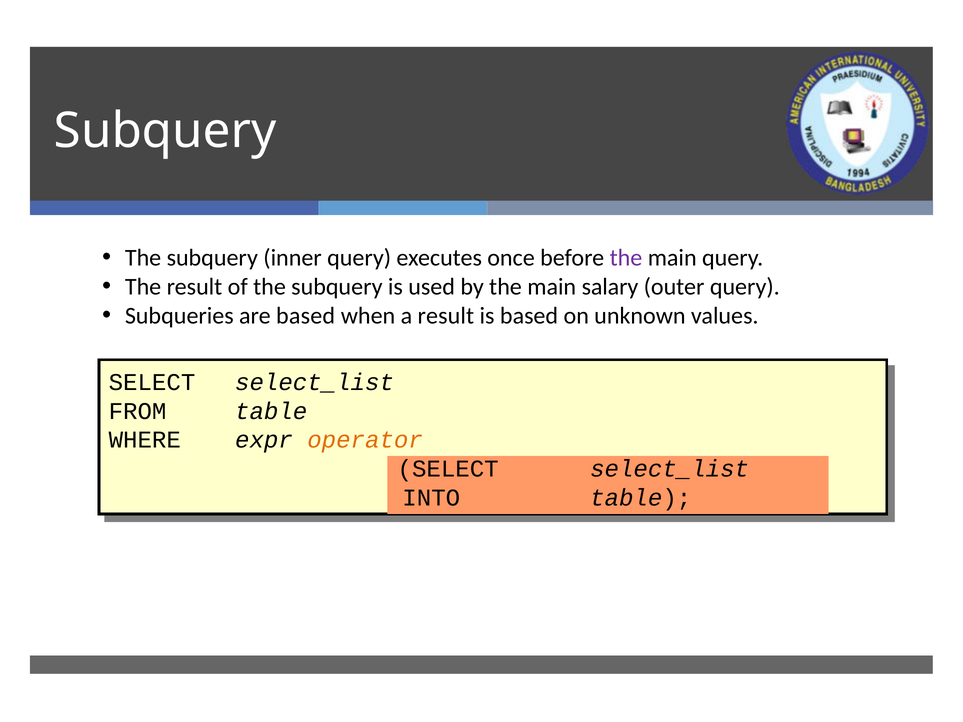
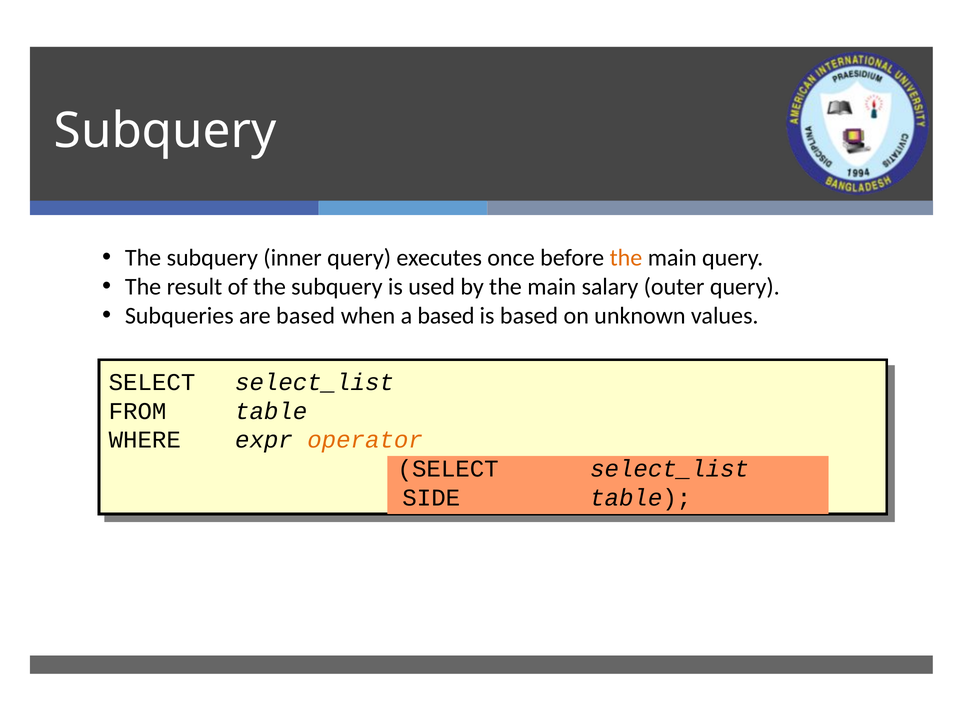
the colour: purple -> orange (626, 258)
a result: result -> based (446, 316)
INTO: INTO -> SIDE (431, 498)
